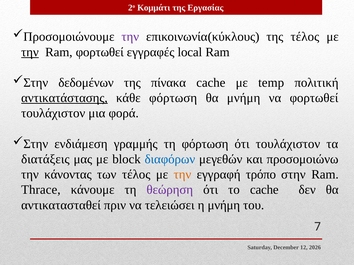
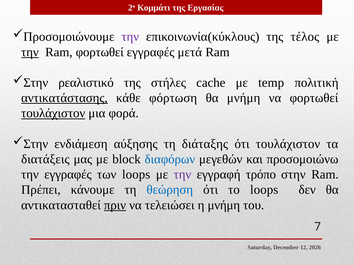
local: local -> μετά (190, 52)
δεδομένων: δεδομένων -> ρεαλιστικό (86, 83)
πίνακα: πίνακα -> στήλες (168, 83)
τουλάχιστον underline: none -> present (53, 113)
γραμμής: γραμμής -> αύξησης (136, 144)
τη φόρτωση: φόρτωση -> διάταξης (205, 144)
την κάνοντας: κάνοντας -> εγγραφές (68, 175)
των τέλος: τέλος -> loops (136, 175)
την colour: orange -> purple (182, 175)
Thrace: Thrace -> Πρέπει (41, 190)
θεώρηση colour: purple -> blue (170, 190)
το cache: cache -> loops (264, 190)
πριν underline: none -> present (115, 205)
